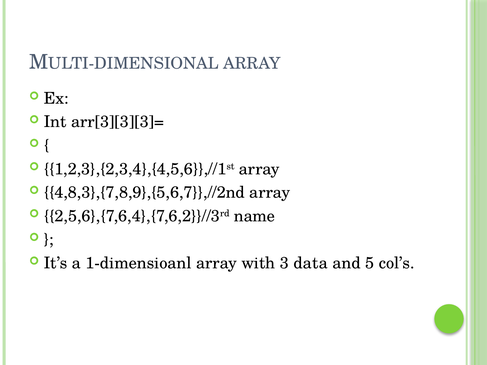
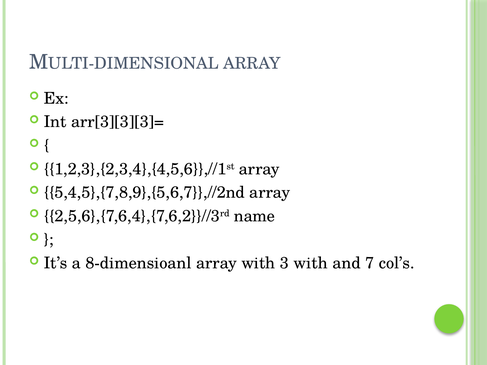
4,8,3},{7,8,9},{5,6,7}},//2nd: 4,8,3},{7,8,9},{5,6,7}},//2nd -> 5,4,5},{7,8,9},{5,6,7}},//2nd (144, 193)
1-dimensioanl: 1-dimensioanl -> 8-dimensioanl (139, 263)
3 data: data -> with (311, 263)
5: 5 -> 7 (370, 263)
